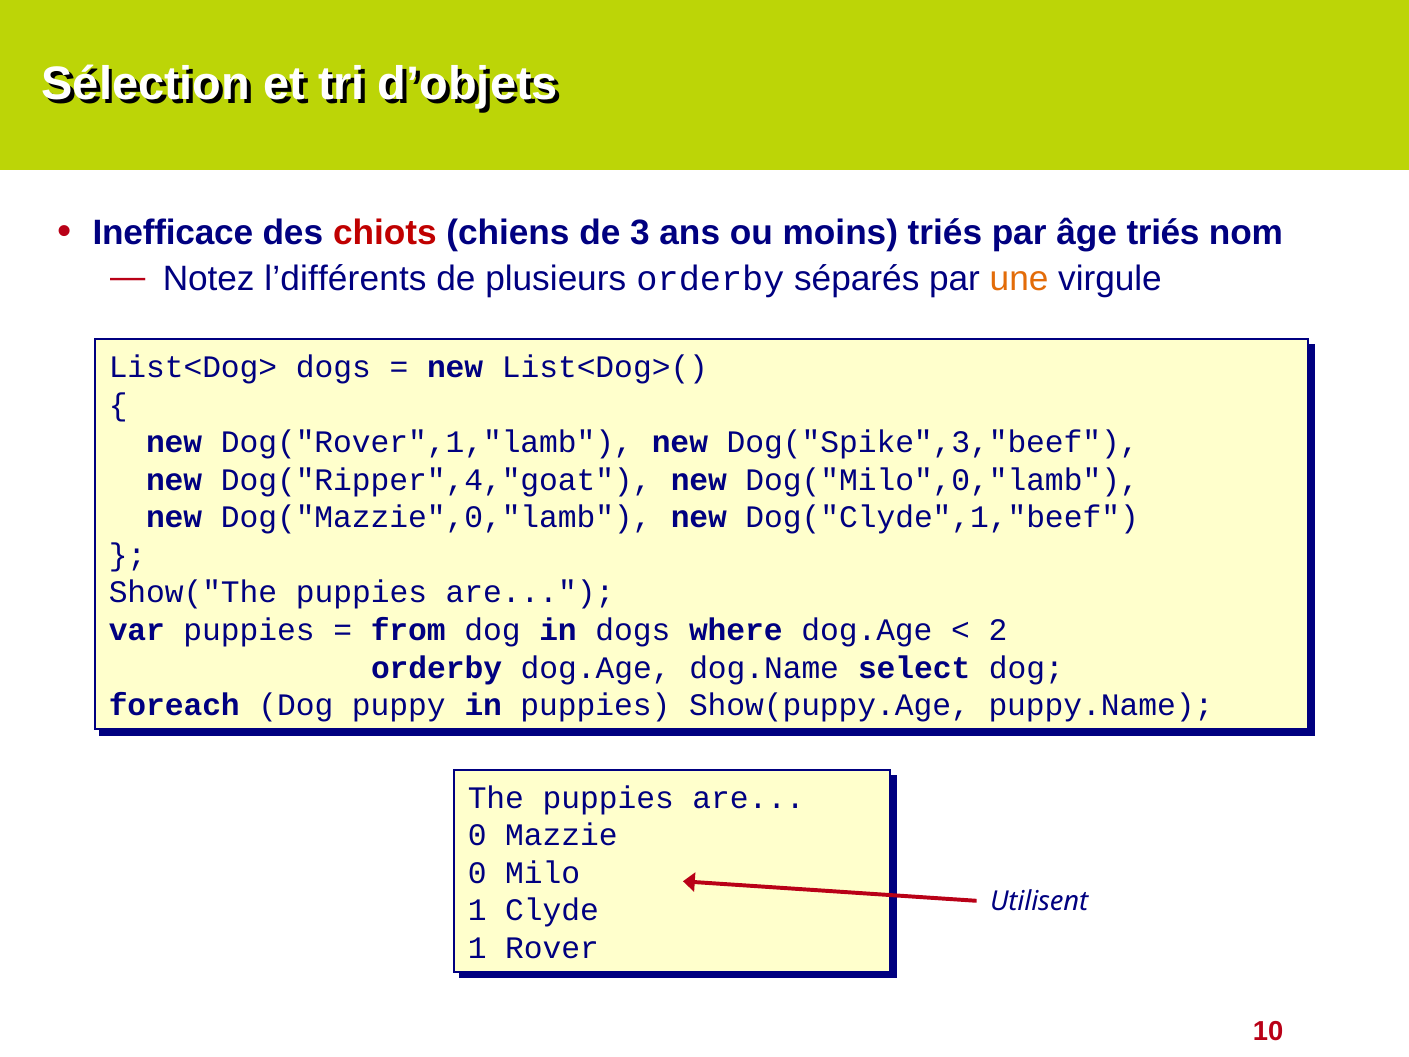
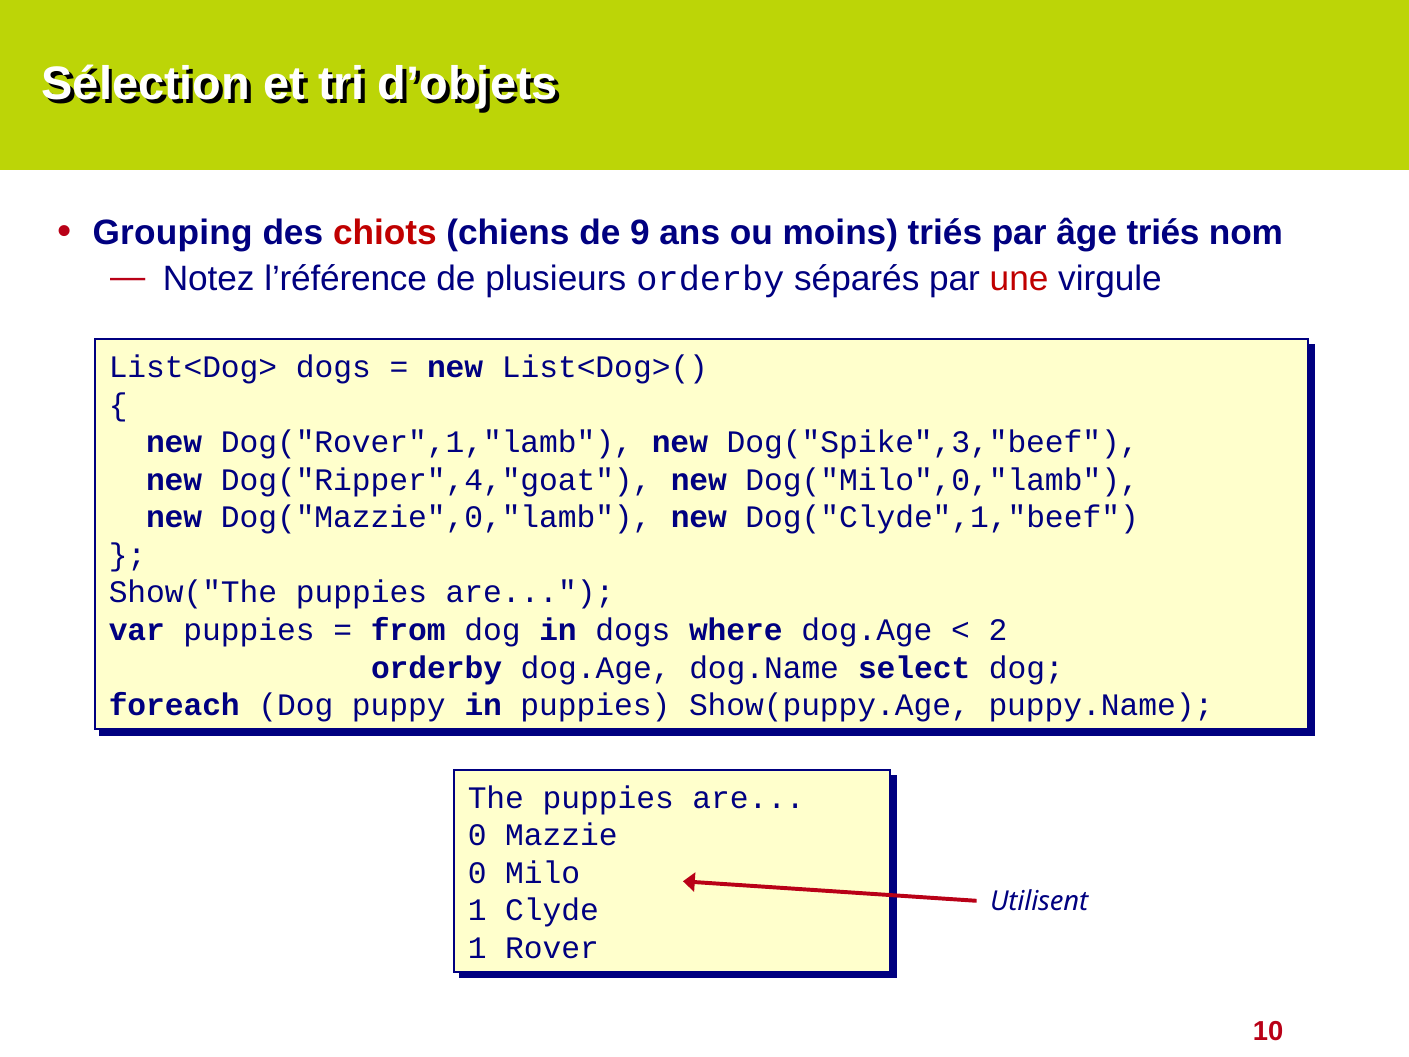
Inefficace: Inefficace -> Grouping (173, 233)
3: 3 -> 9 (640, 233)
l’différents: l’différents -> l’référence (346, 279)
une colour: orange -> red (1019, 279)
